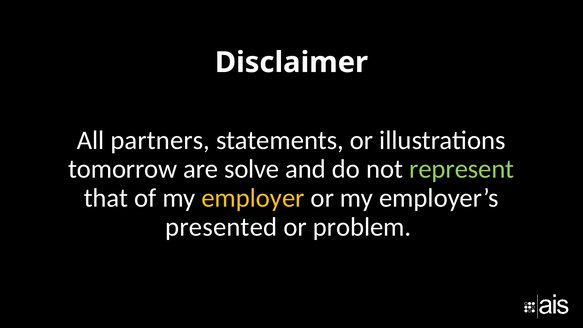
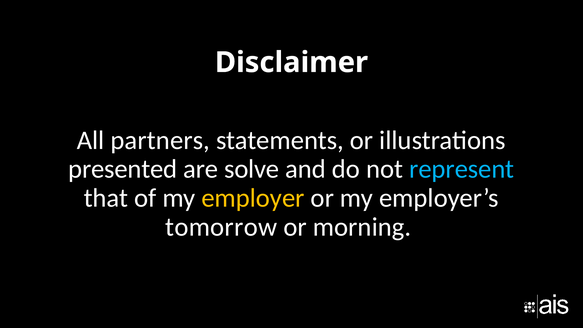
tomorrow: tomorrow -> presented (123, 169)
represent colour: light green -> light blue (462, 169)
presented: presented -> tomorrow (221, 227)
problem: problem -> morning (362, 227)
